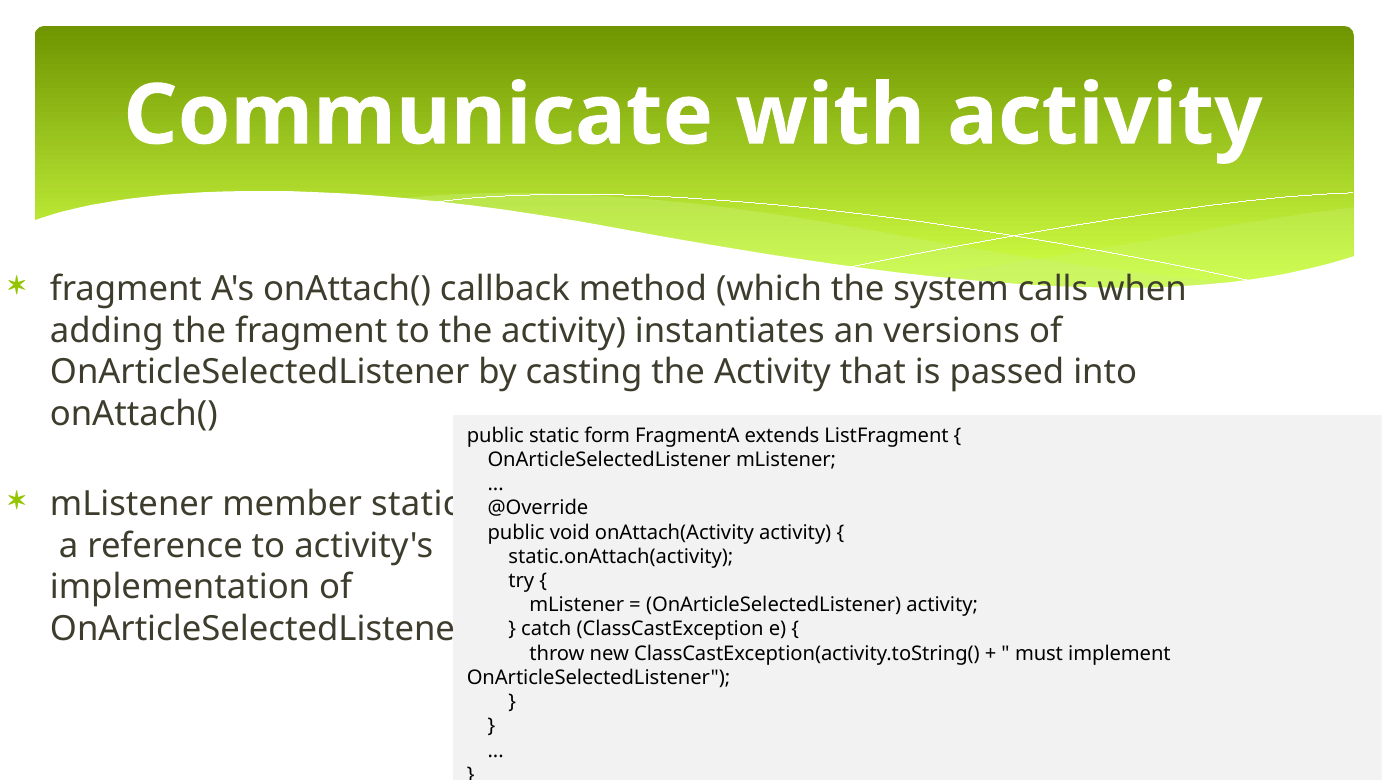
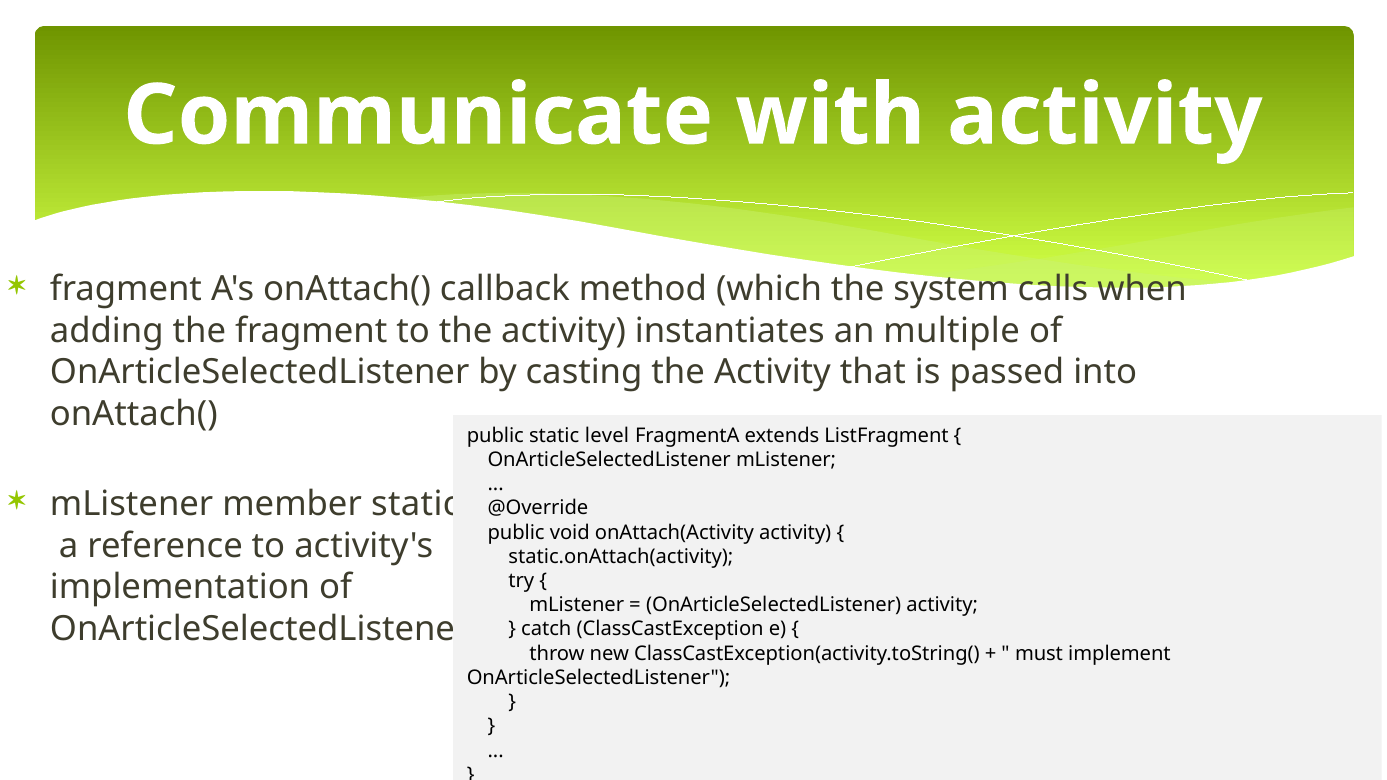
versions: versions -> multiple (952, 331)
form: form -> level (607, 436)
